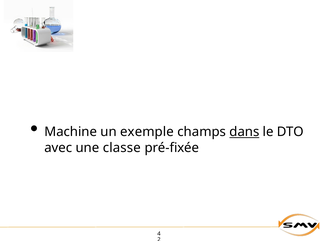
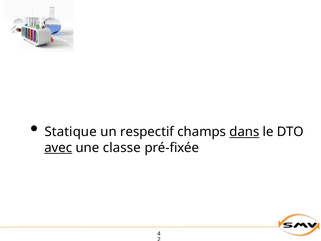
Machine: Machine -> Statique (71, 132)
exemple: exemple -> respectif (147, 132)
avec underline: none -> present (58, 148)
